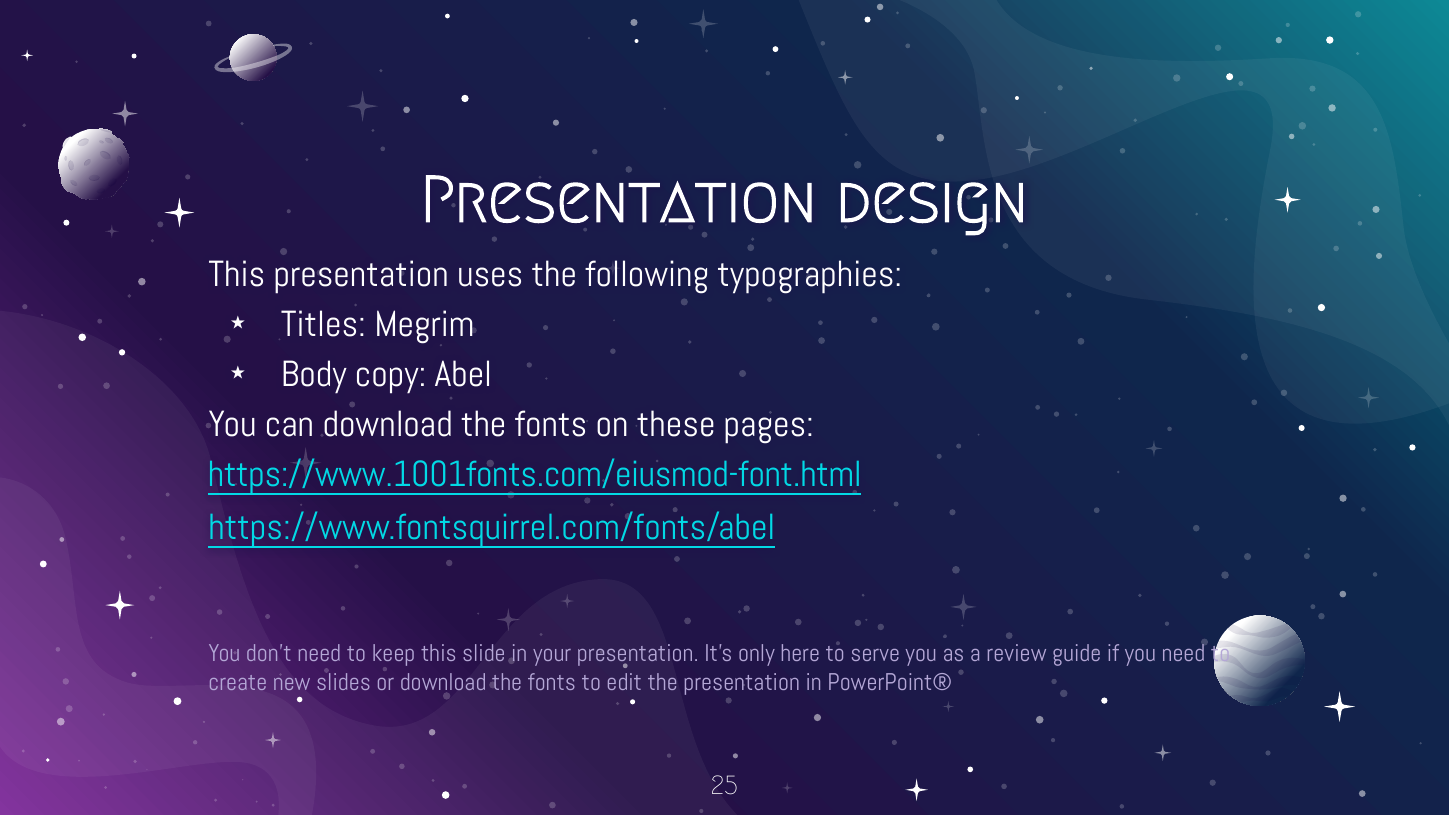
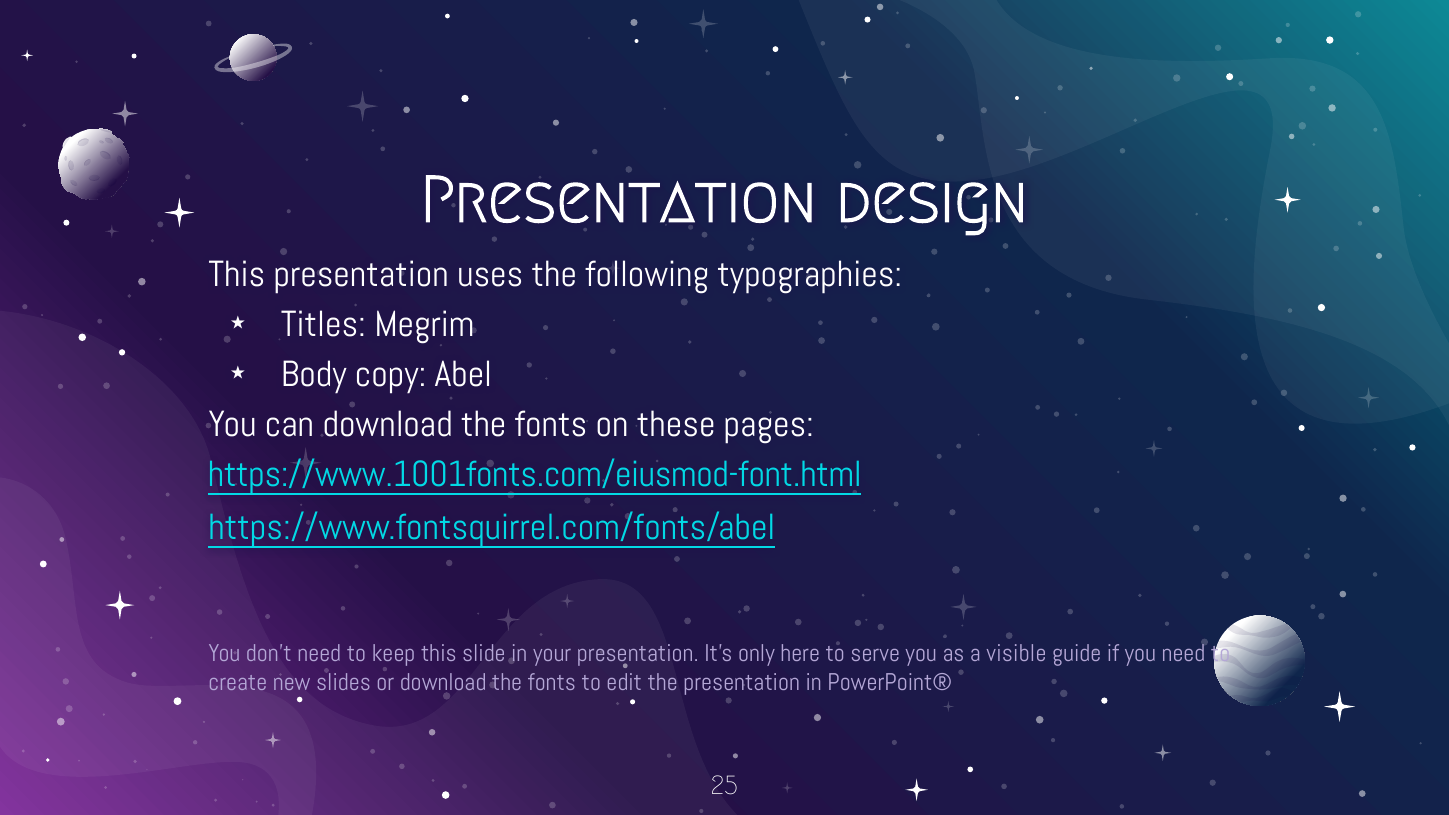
review: review -> visible (1016, 653)
